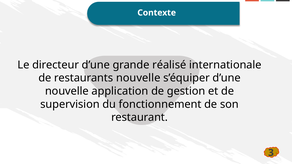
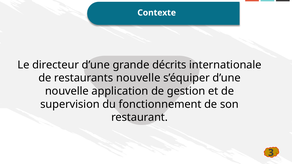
réalisé: réalisé -> décrits (169, 65)
